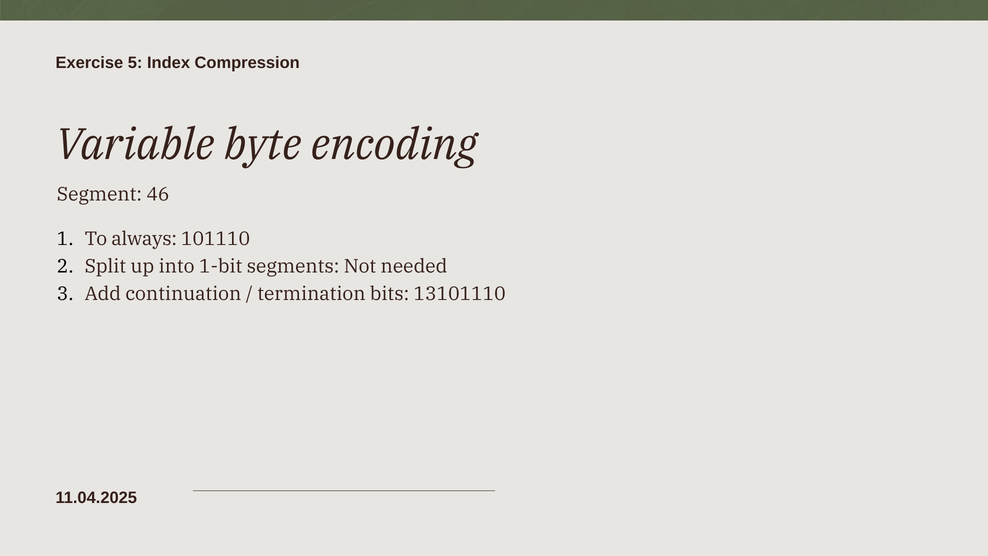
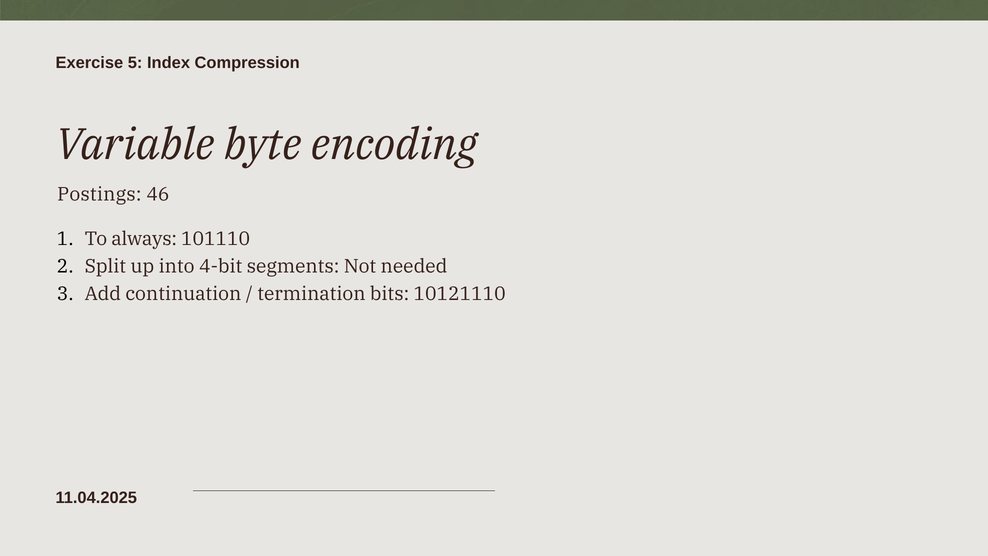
Segment: Segment -> Postings (99, 194)
1-bit: 1-bit -> 4-bit (221, 266)
13101110: 13101110 -> 10121110 (460, 294)
